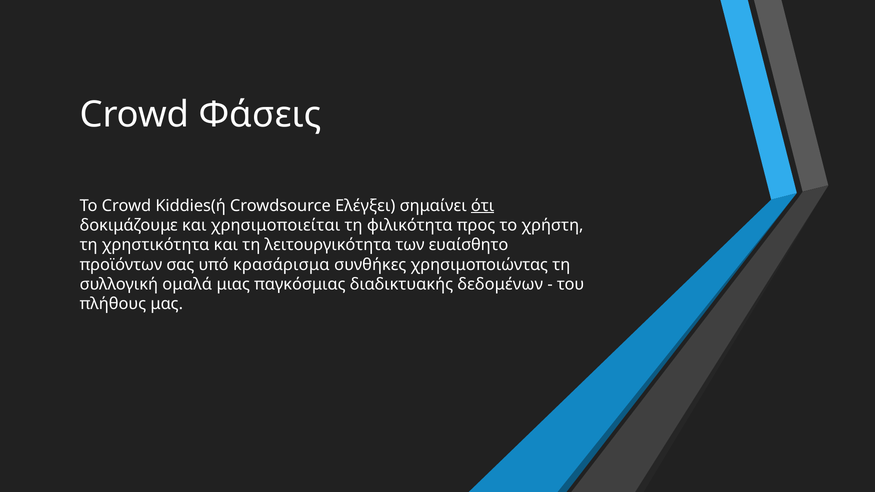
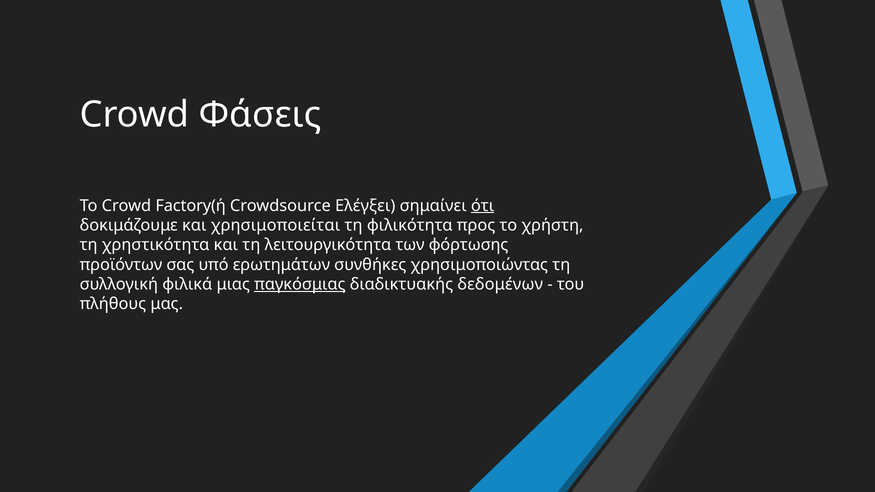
Kiddies(ή: Kiddies(ή -> Factory(ή (191, 206)
ευαίσθητο: ευαίσθητο -> φόρτωσης (468, 245)
κρασάρισμα: κρασάρισμα -> ερωτημάτων (281, 265)
ομαλά: ομαλά -> φιλικά (187, 284)
παγκόσμιας underline: none -> present (300, 284)
